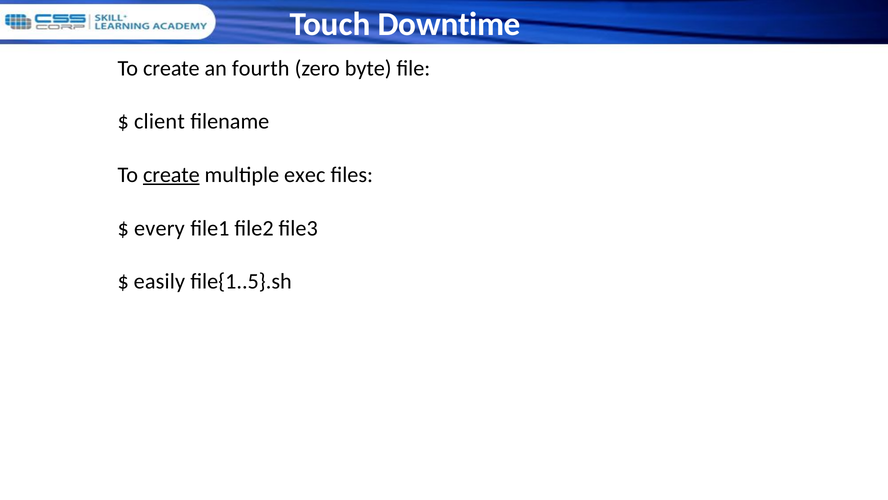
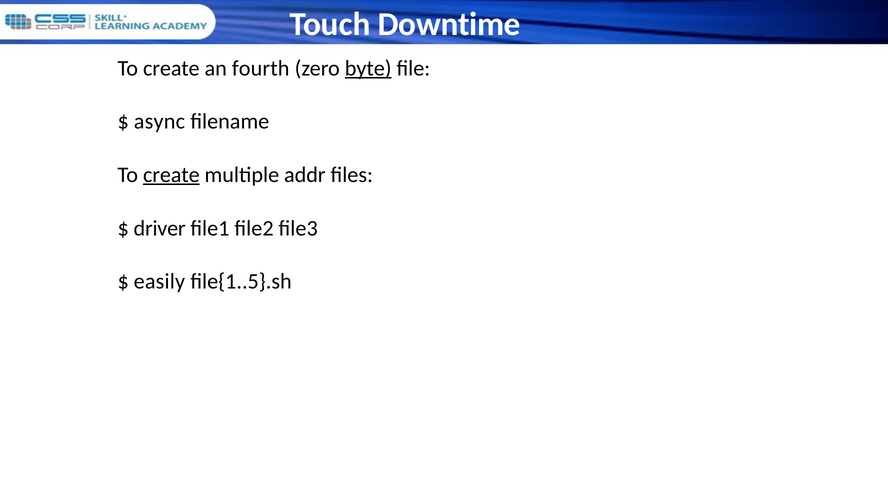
byte underline: none -> present (368, 68)
client: client -> async (159, 121)
exec: exec -> addr (305, 175)
every: every -> driver (160, 228)
